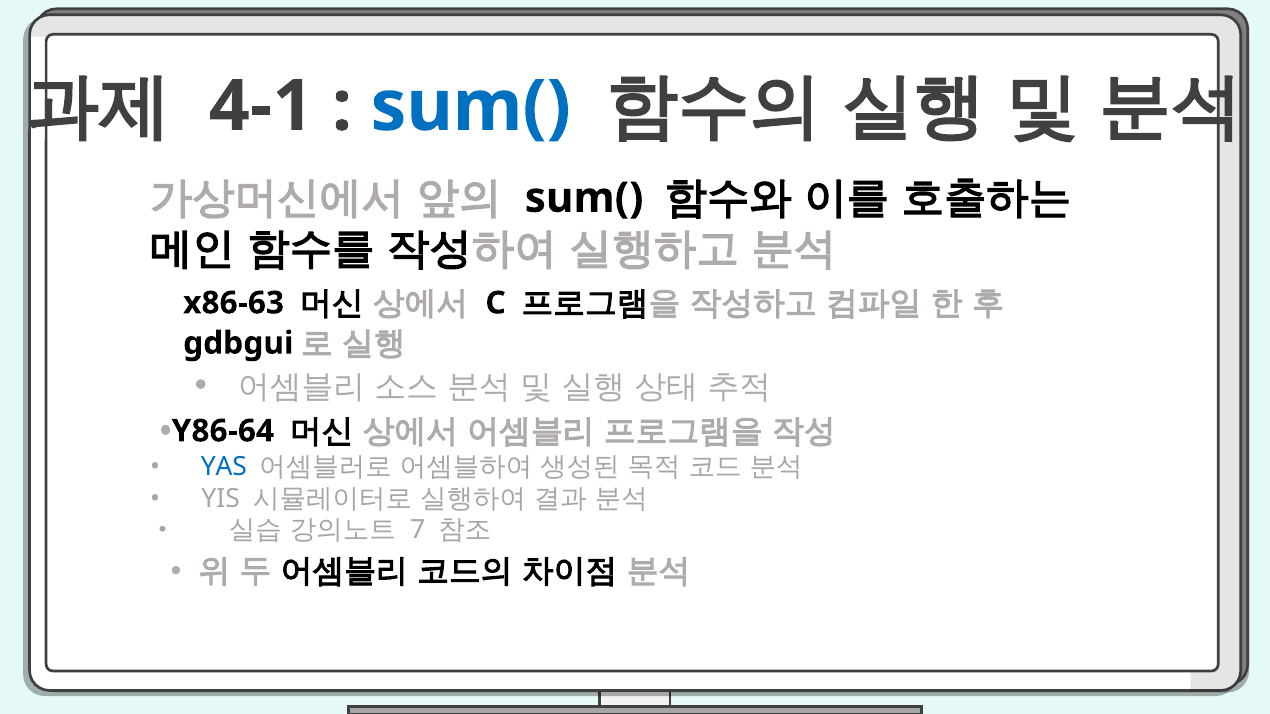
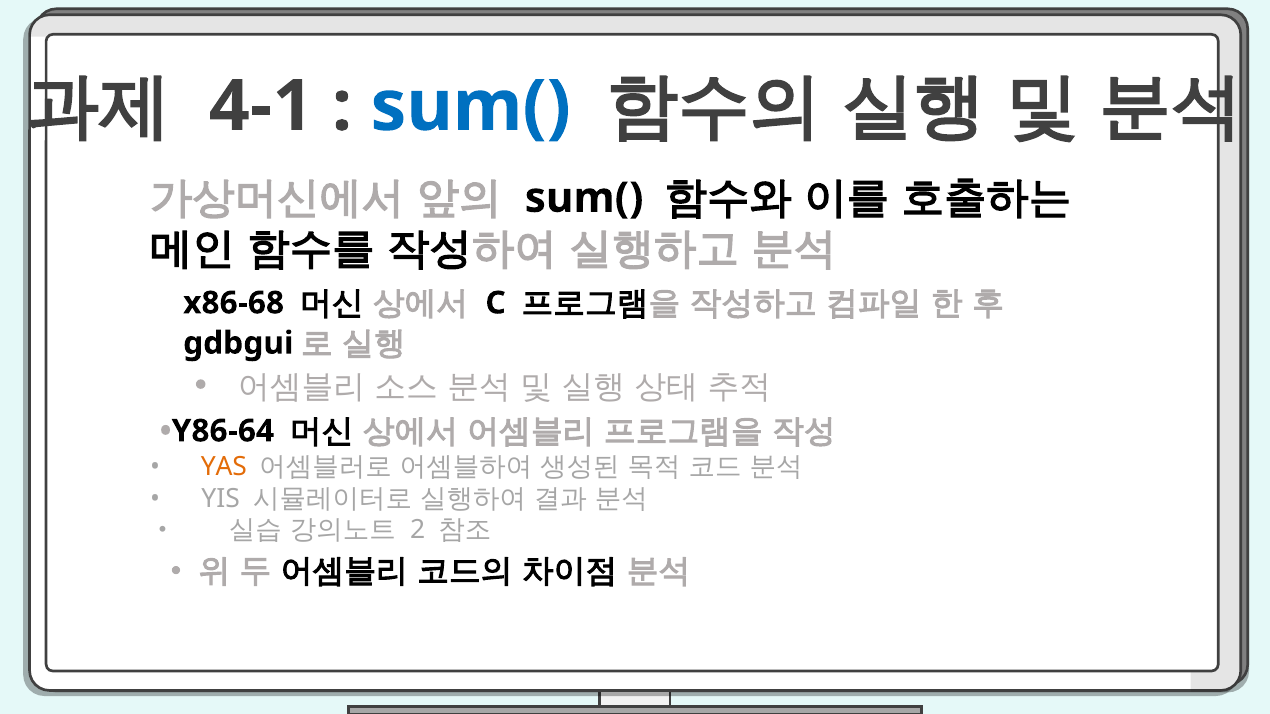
x86-63: x86-63 -> x86-68 (234, 303)
YAS colour: blue -> orange (224, 467)
7: 7 -> 2 (418, 530)
